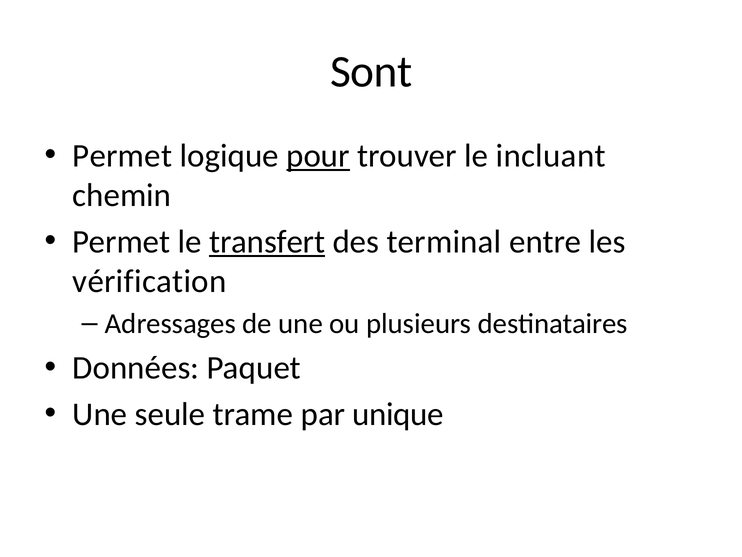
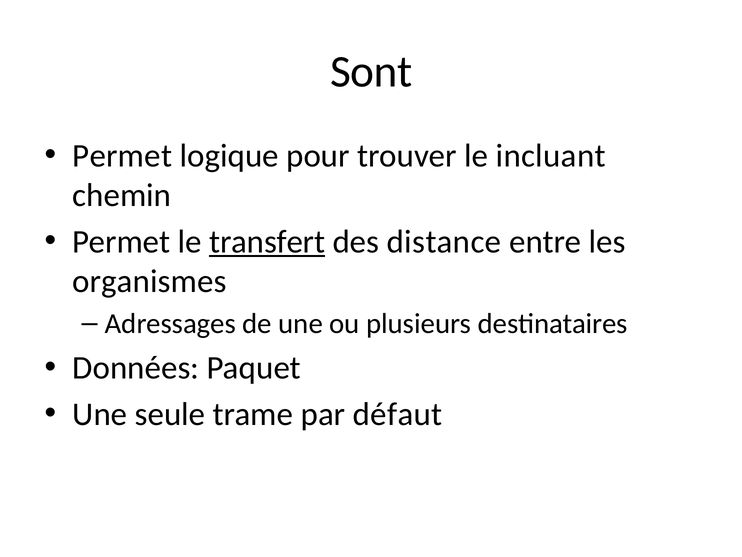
pour underline: present -> none (318, 156)
terminal: terminal -> distance (444, 242)
vérification: vérification -> organismes (150, 281)
unique: unique -> défaut (398, 414)
